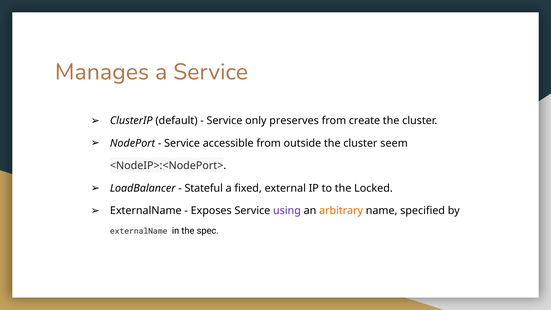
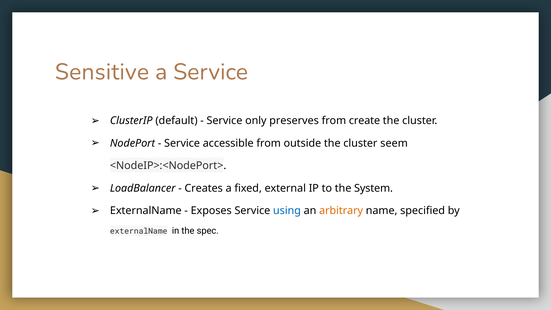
Manages: Manages -> Sensitive (102, 72)
Stateful: Stateful -> Creates (204, 188)
Locked: Locked -> System (374, 188)
using colour: purple -> blue (287, 211)
